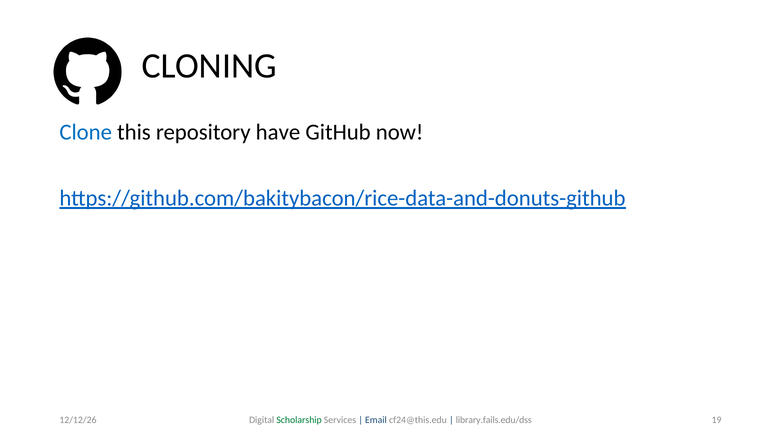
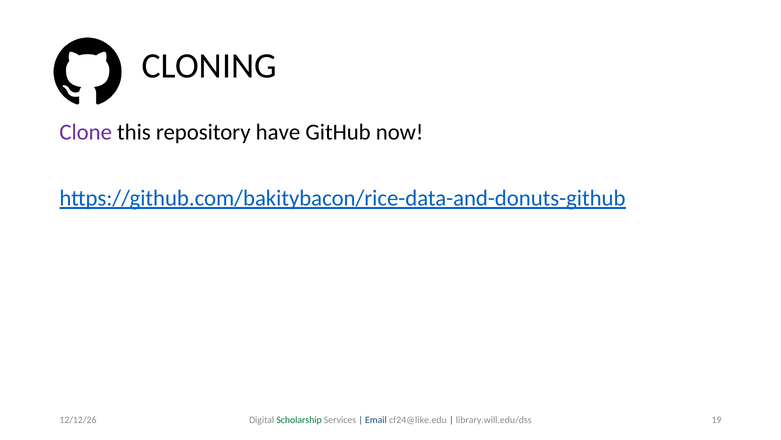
Clone colour: blue -> purple (86, 132)
cf24@this.edu: cf24@this.edu -> cf24@like.edu (418, 420)
library.fails.edu/dss: library.fails.edu/dss -> library.will.edu/dss (494, 420)
